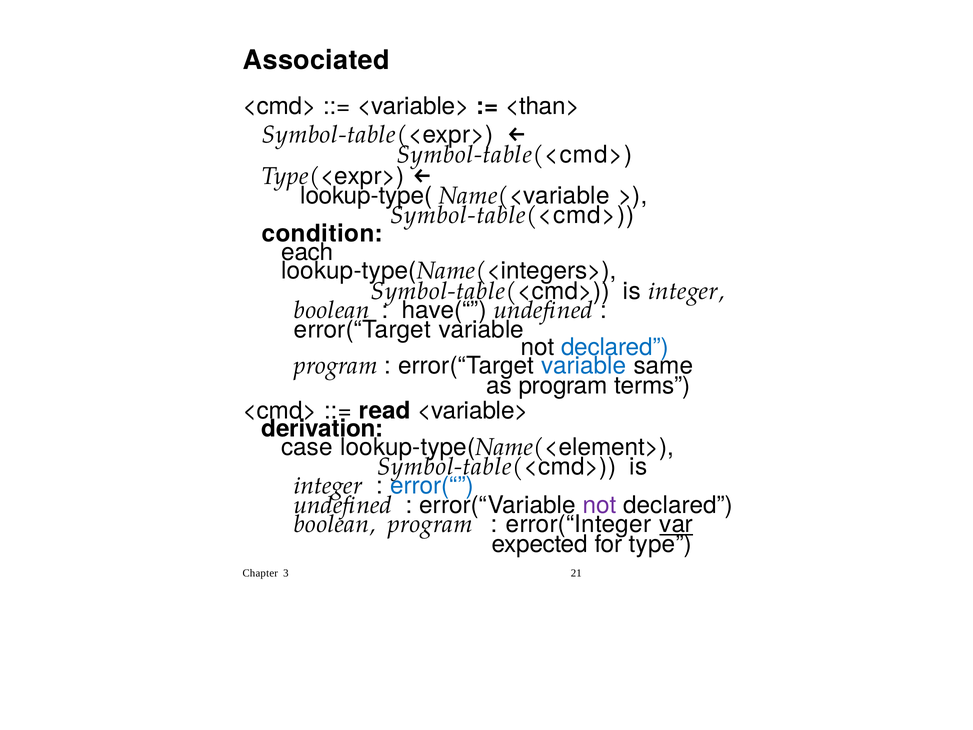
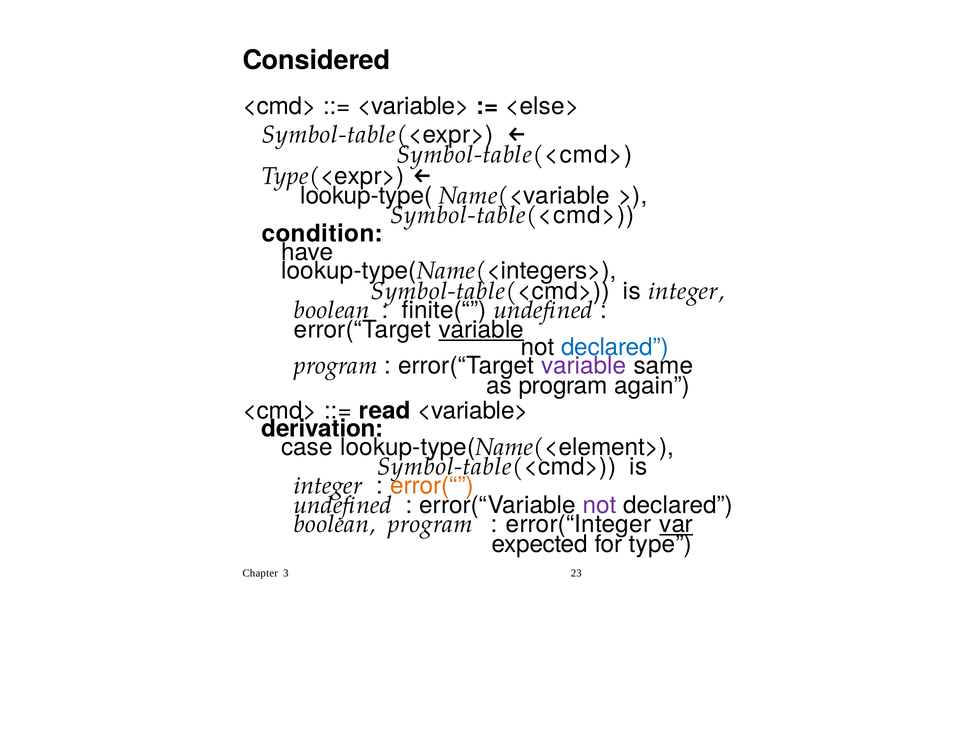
Associated: Associated -> Considered (316, 60)
<than>: <than> -> <else> (542, 106)
each: each -> have (307, 252)
have(“: have(“ -> finite(“ (444, 310)
variable underline: none -> present (481, 330)
variable colour: blue -> purple (584, 366)
terms: terms -> again (652, 386)
error(“ colour: blue -> orange (432, 486)
21: 21 -> 23 (576, 573)
